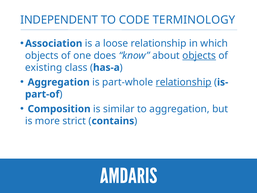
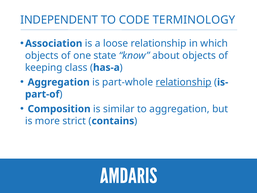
does: does -> state (105, 55)
objects underline: present -> none (199, 55)
existing: existing -> keeping (44, 67)
